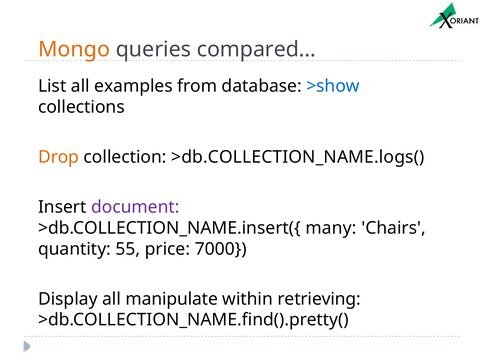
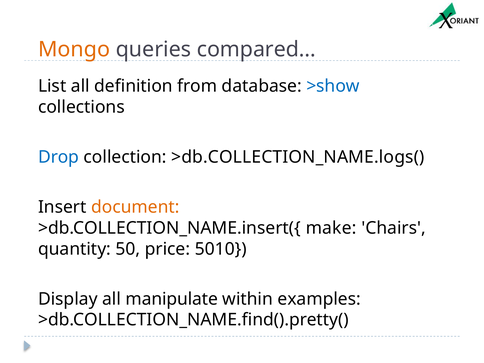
examples: examples -> definition (134, 86)
Drop colour: orange -> blue (59, 157)
document colour: purple -> orange (135, 207)
many: many -> make (331, 228)
55: 55 -> 50 (128, 249)
7000: 7000 -> 5010 (221, 249)
retrieving: retrieving -> examples (319, 299)
